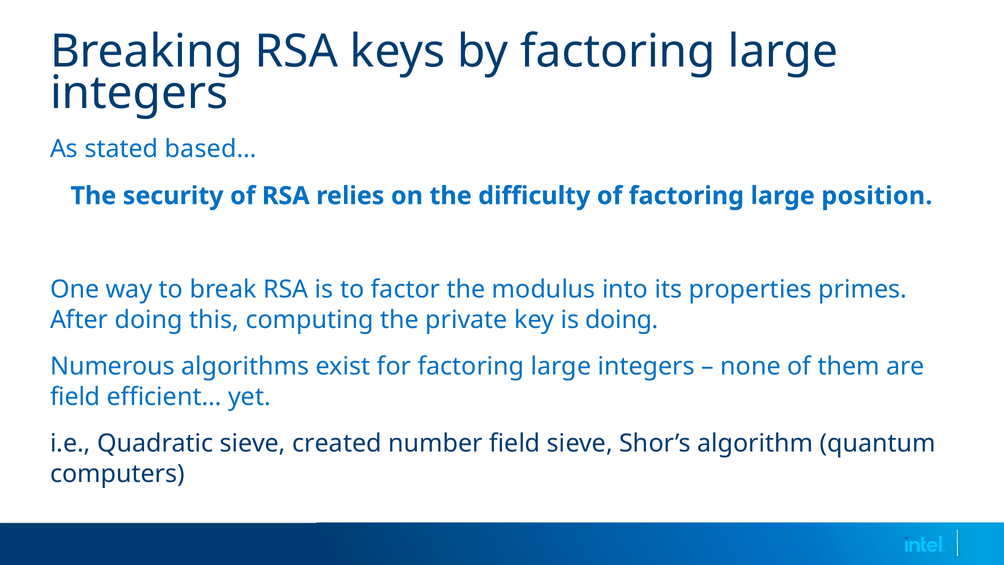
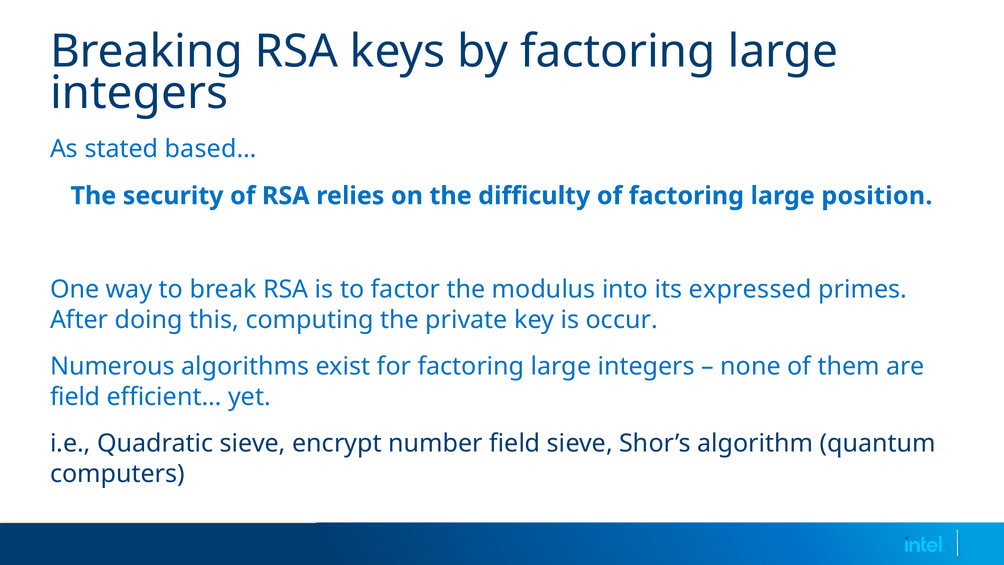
properties: properties -> expressed (750, 289)
is doing: doing -> occur (622, 320)
created: created -> encrypt (337, 443)
